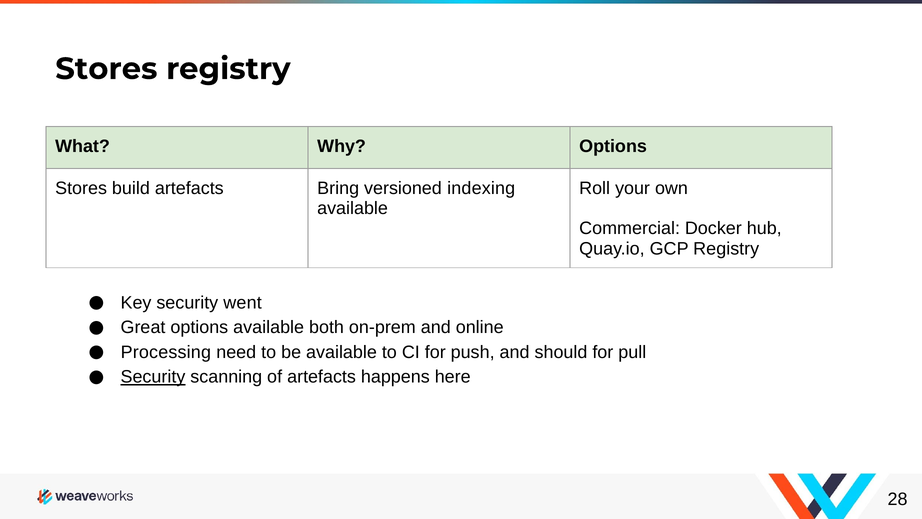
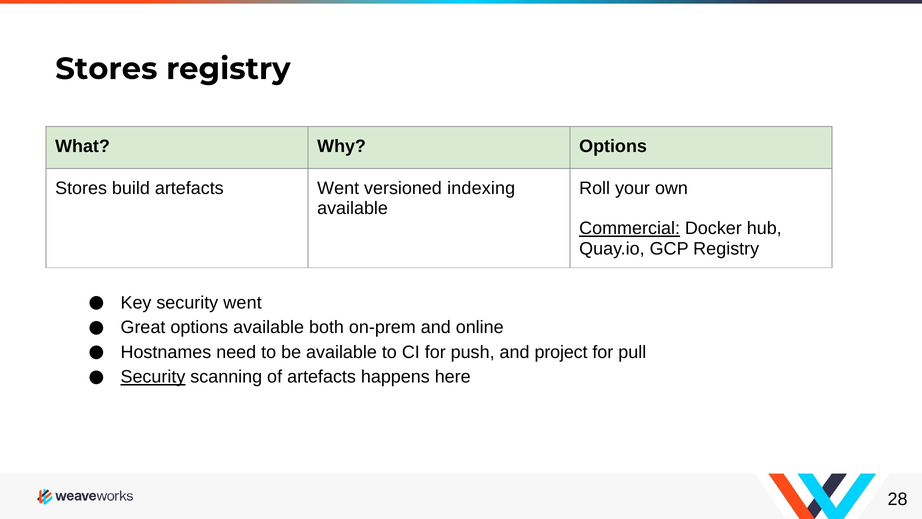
artefacts Bring: Bring -> Went (338, 188)
Commercial underline: none -> present (630, 228)
Processing: Processing -> Hostnames (166, 352)
should: should -> project (561, 352)
